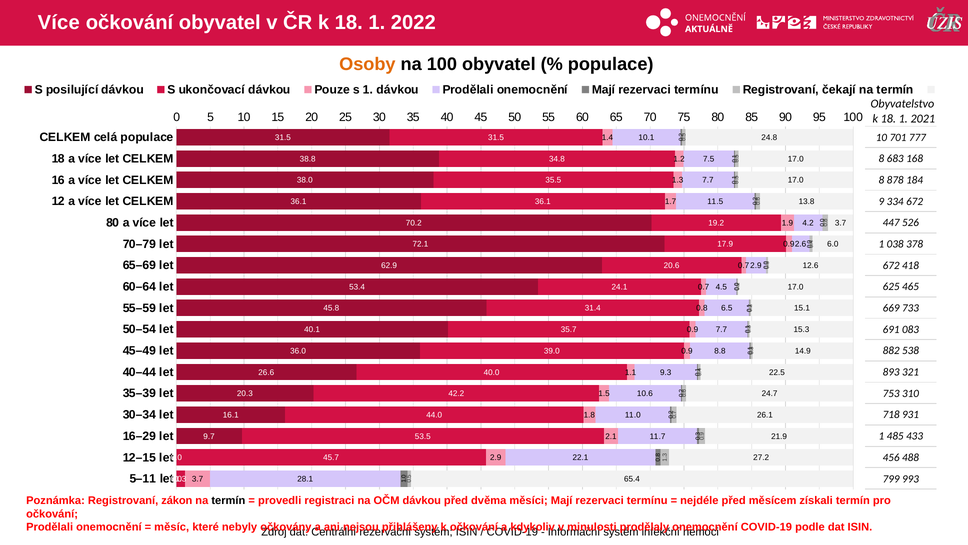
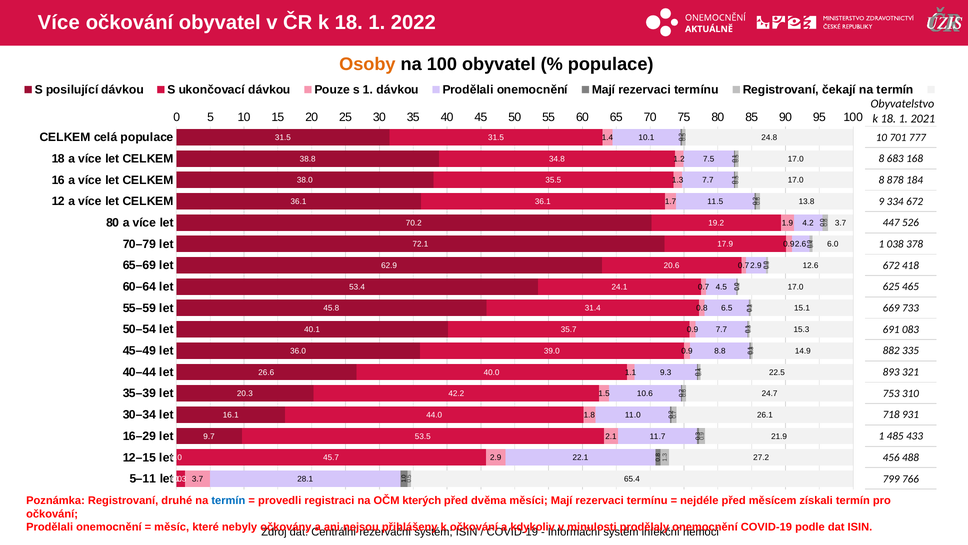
538: 538 -> 335 (910, 350)
993: 993 -> 766 (910, 478)
zákon: zákon -> druhé (177, 500)
termín colour: black -> blue (228, 500)
OČM dávkou: dávkou -> kterých (422, 500)
